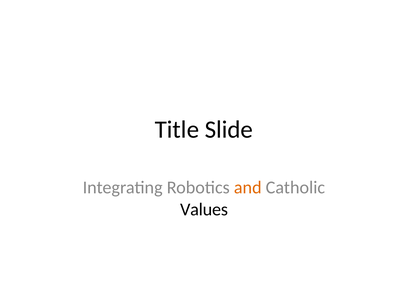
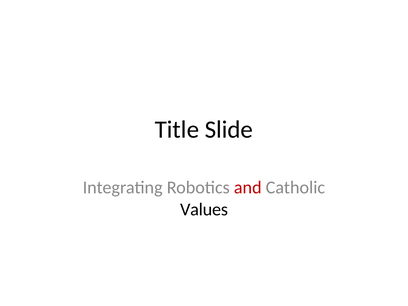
and colour: orange -> red (248, 188)
